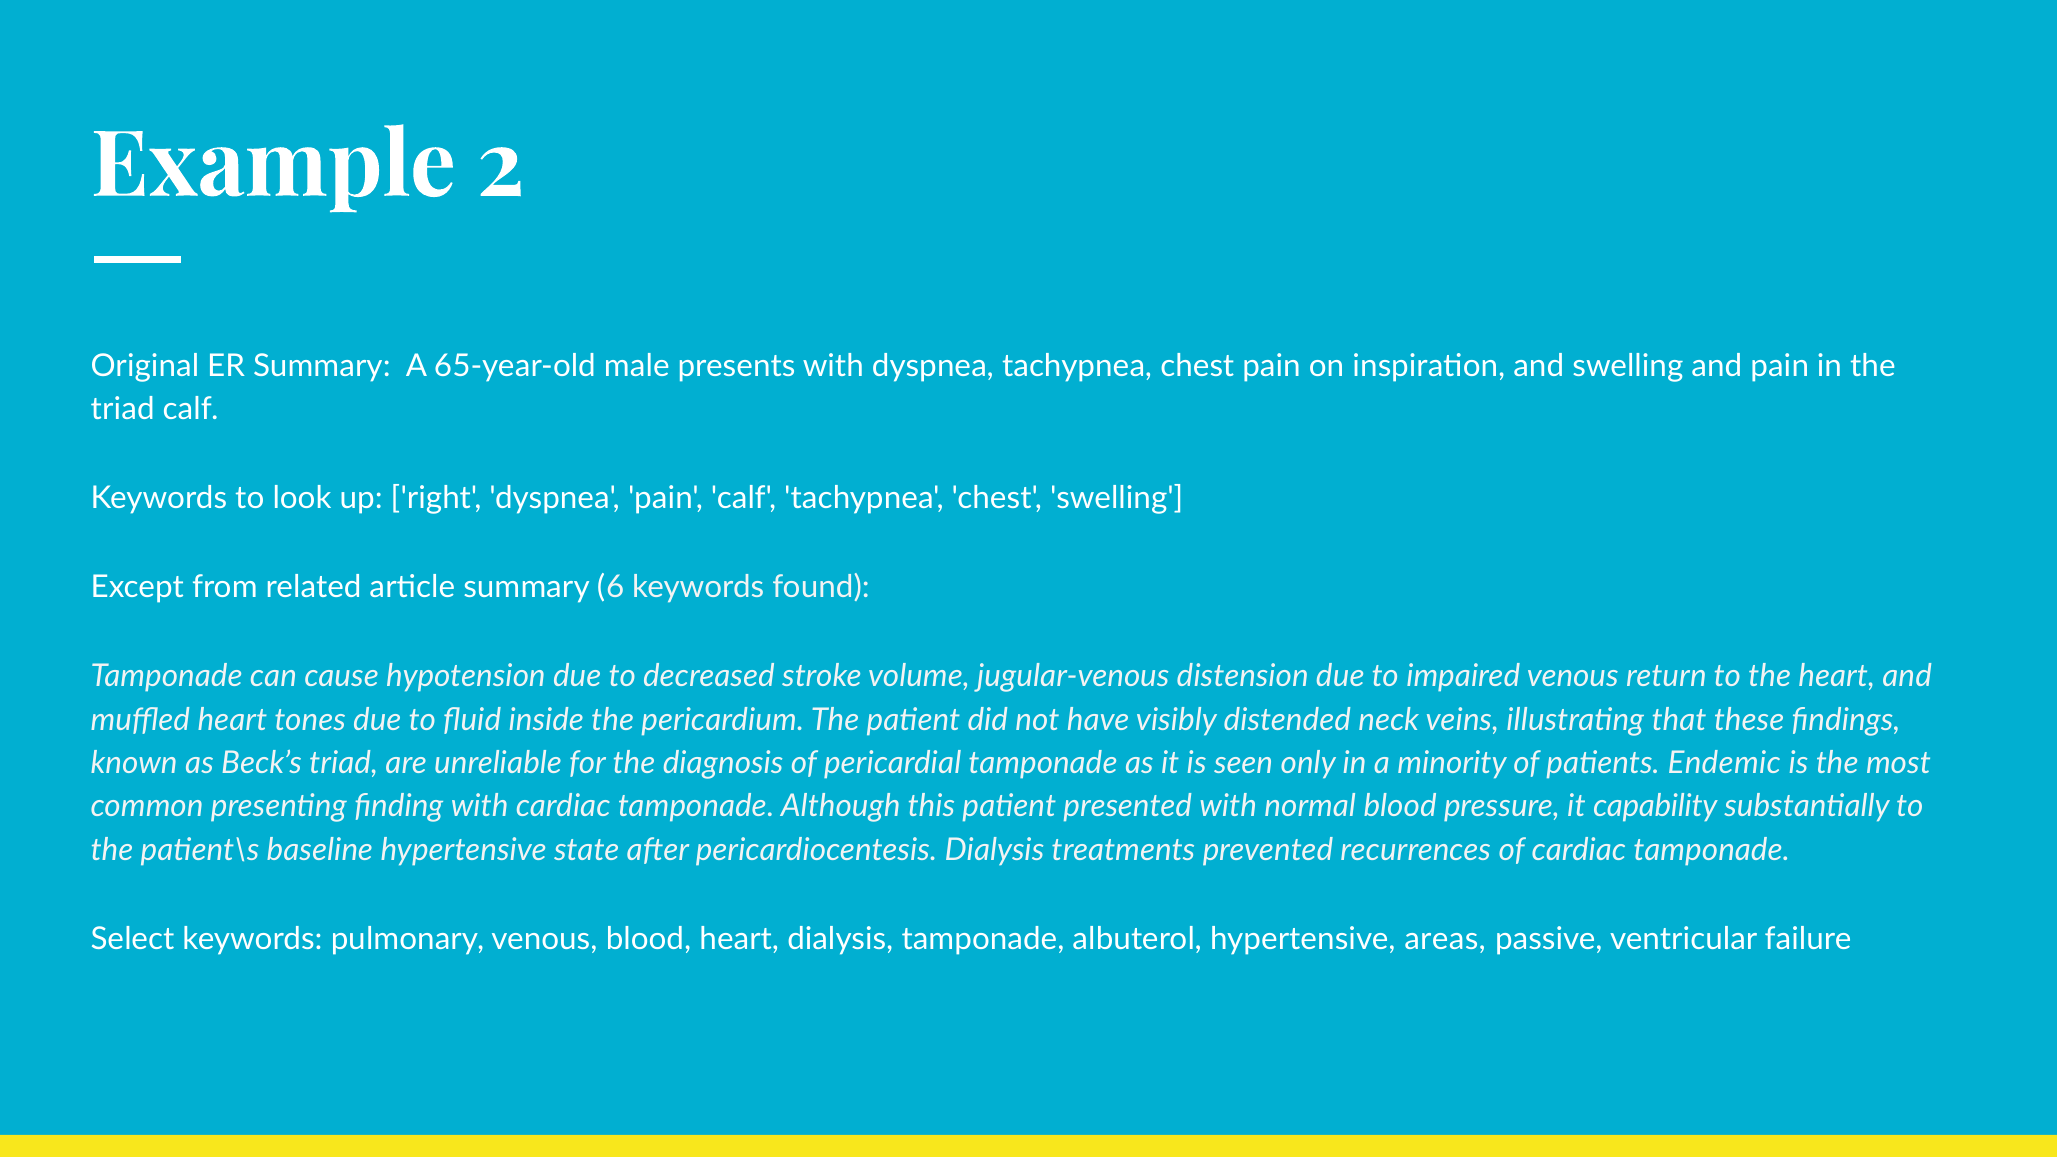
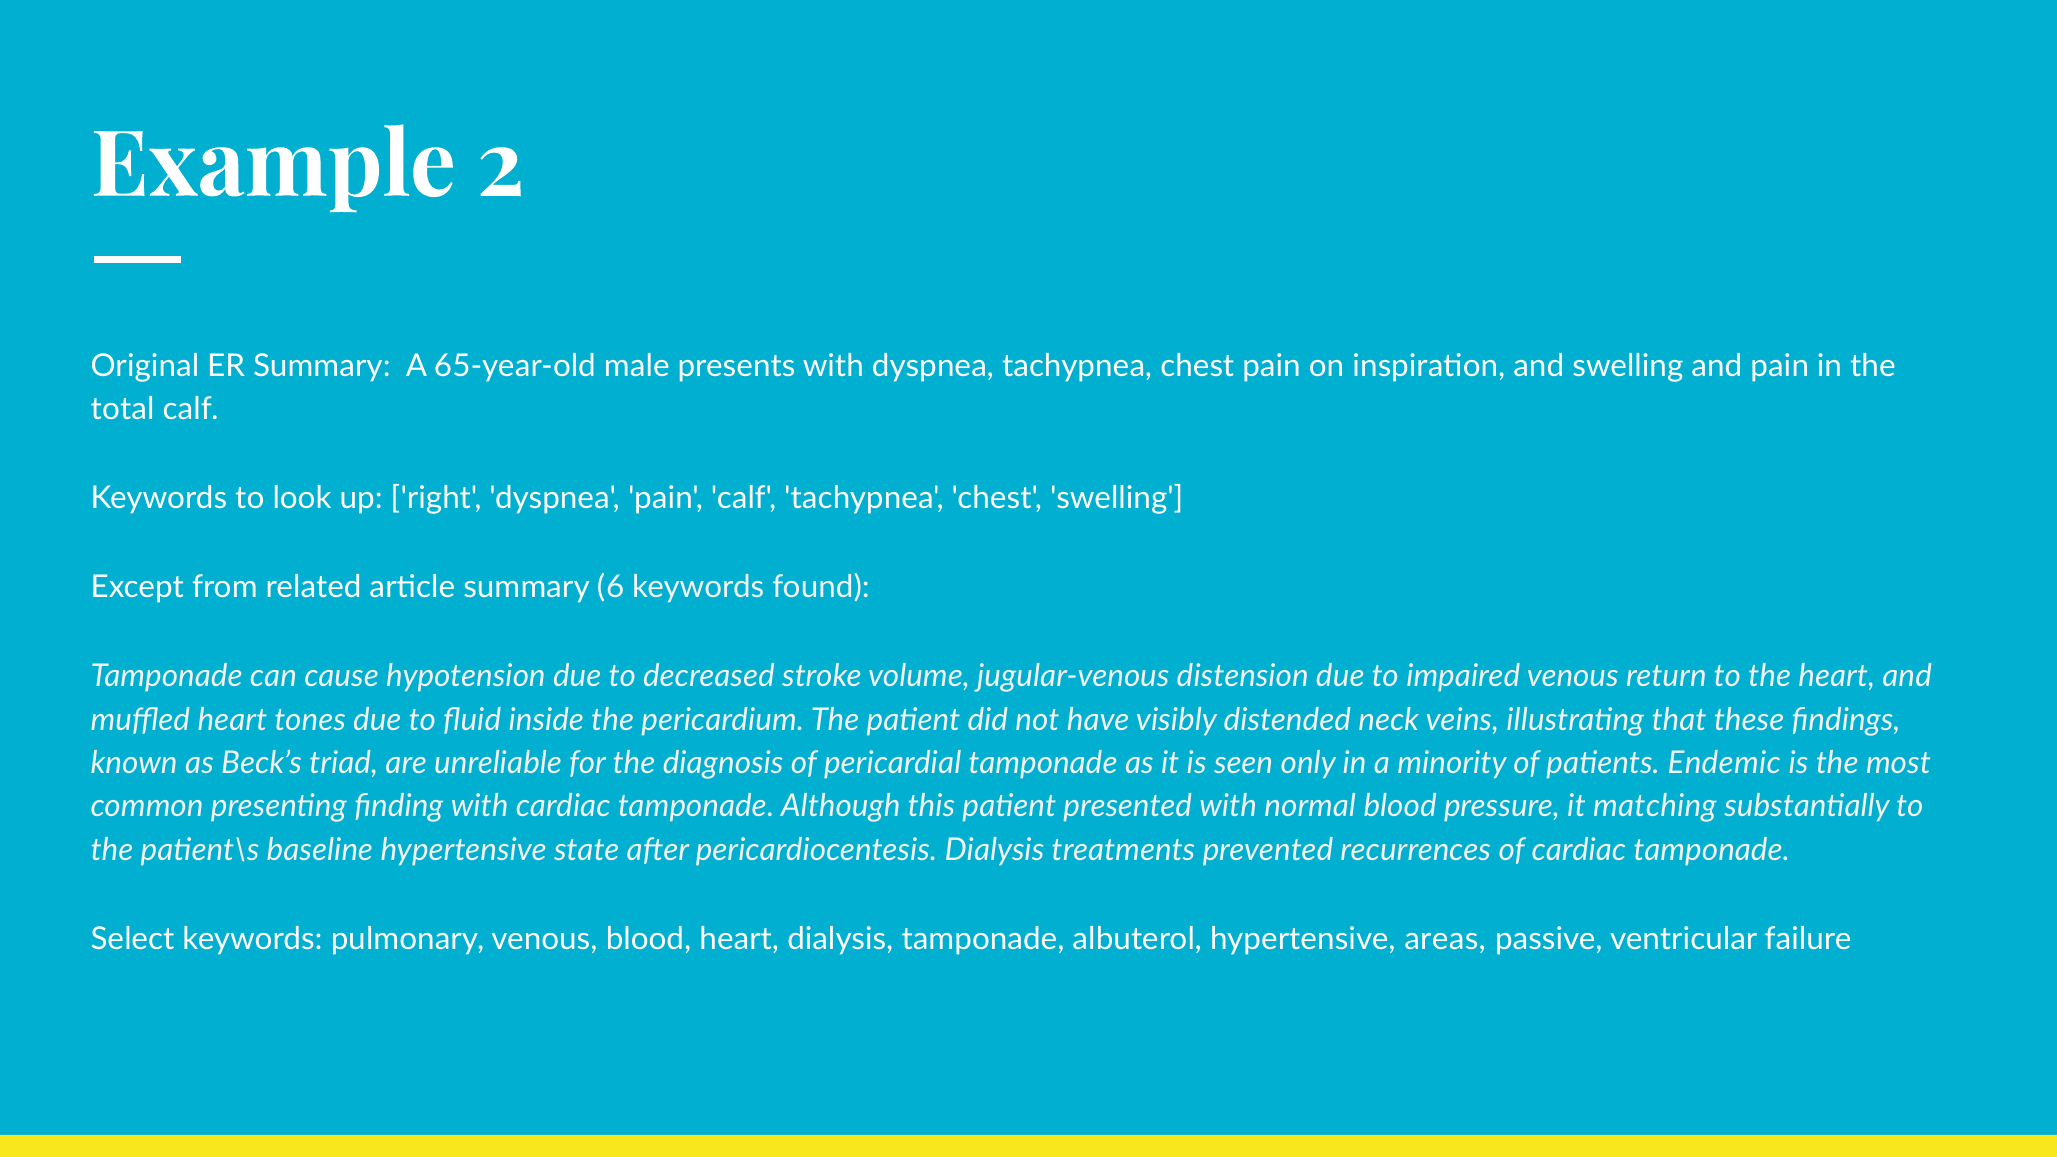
triad: triad -> total (123, 409)
capability: capability -> matching (1655, 806)
